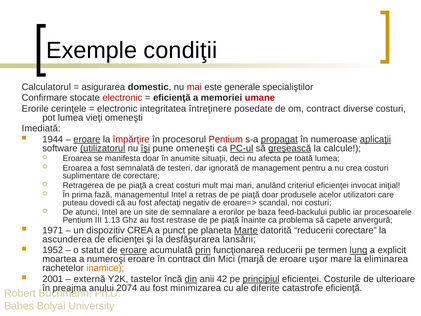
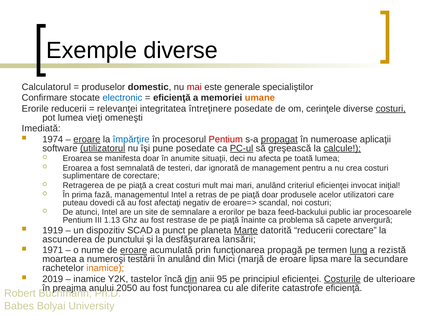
Exemple condiţii: condiţii -> diverse (181, 51)
asigurarea: asigurarea -> produselor (103, 87)
electronic colour: red -> blue (122, 98)
umane colour: red -> orange (260, 98)
Erorile cerinţele: cerinţele -> reducerii (69, 109)
electronic: electronic -> relevanţei (117, 109)
om contract: contract -> cerinţele (324, 109)
costuri underline: none -> present (391, 109)
1944: 1944 -> 1974 (53, 139)
împărţire colour: red -> blue (131, 139)
aplicaţii underline: present -> none (375, 139)
îşi underline: present -> none (145, 148)
pune omeneşti: omeneşti -> posedate (195, 148)
greşească underline: present -> none (290, 148)
calcule underline: none -> present (342, 148)
1971: 1971 -> 1919 (53, 230)
dispozitiv CREA: CREA -> SCAD (140, 230)
de eficienţei: eficienţei -> punctului (126, 239)
1952: 1952 -> 1971 (53, 250)
statut: statut -> nume (93, 250)
prin underline: present -> none (203, 250)
funcţionarea reducerii: reducerii -> propagă (285, 250)
explicit: explicit -> rezistă (392, 250)
numeroşi eroare: eroare -> testării (141, 259)
în contract: contract -> anulând (184, 259)
uşor: uşor -> lipsa (319, 259)
eliminarea: eliminarea -> secundare (386, 259)
2001: 2001 -> 2019 (53, 279)
externă: externă -> inamice (89, 279)
42: 42 -> 95 (222, 279)
principiul underline: present -> none (261, 279)
Costurile underline: none -> present (342, 279)
2074: 2074 -> 2050 (127, 288)
fost minimizarea: minimizarea -> funcţionarea (196, 288)
